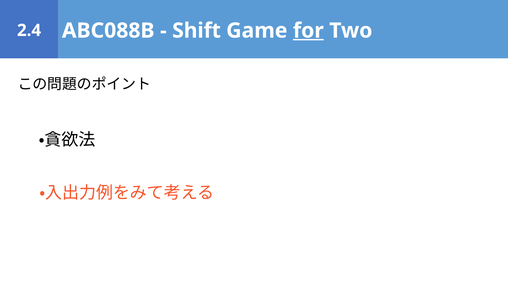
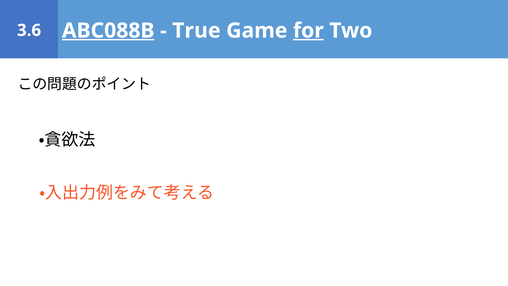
ABC088B underline: none -> present (108, 31)
Shift: Shift -> True (196, 31)
2.4: 2.4 -> 3.6 (29, 30)
